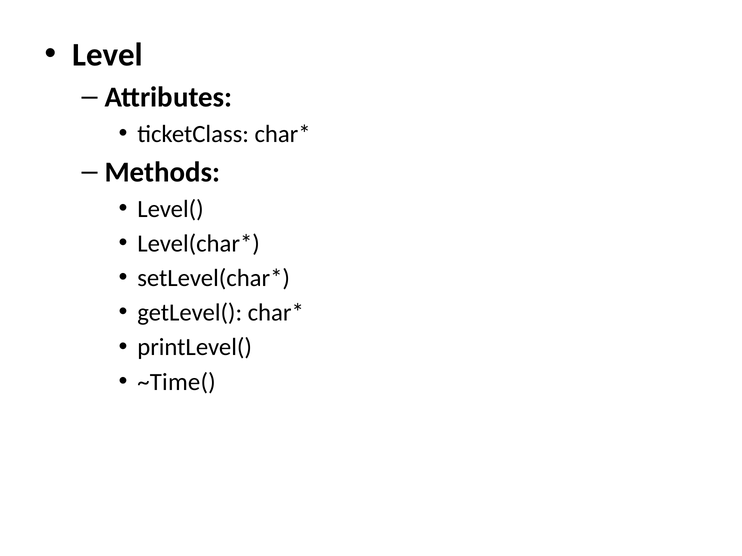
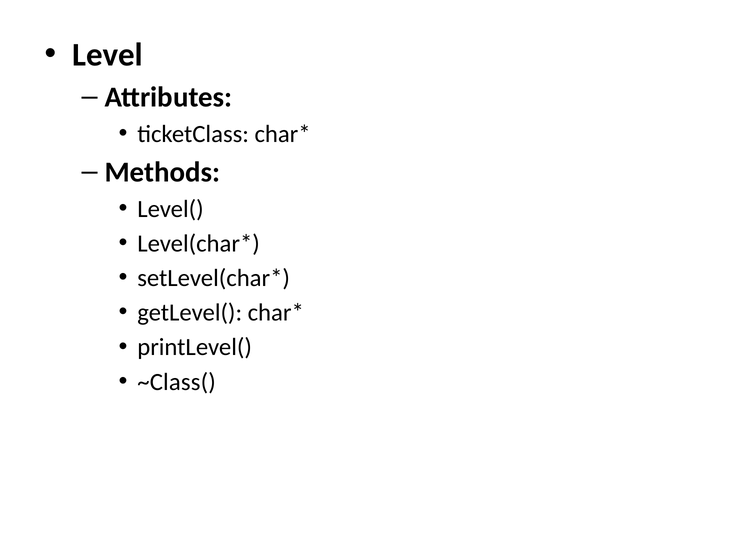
~Time(: ~Time( -> ~Class( (177, 382)
